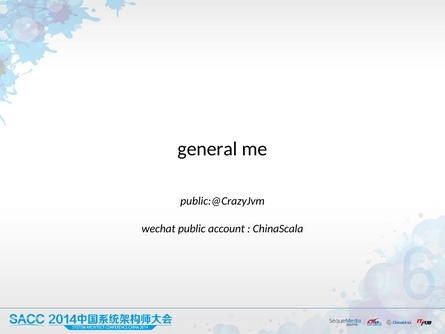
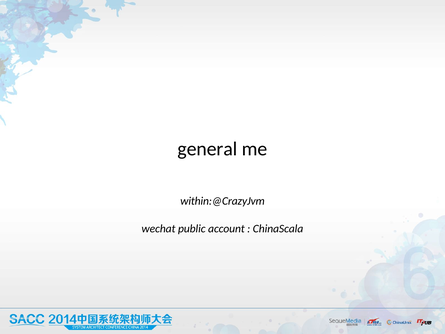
public:@CrazyJvm: public:@CrazyJvm -> within:@CrazyJvm (223, 201)
